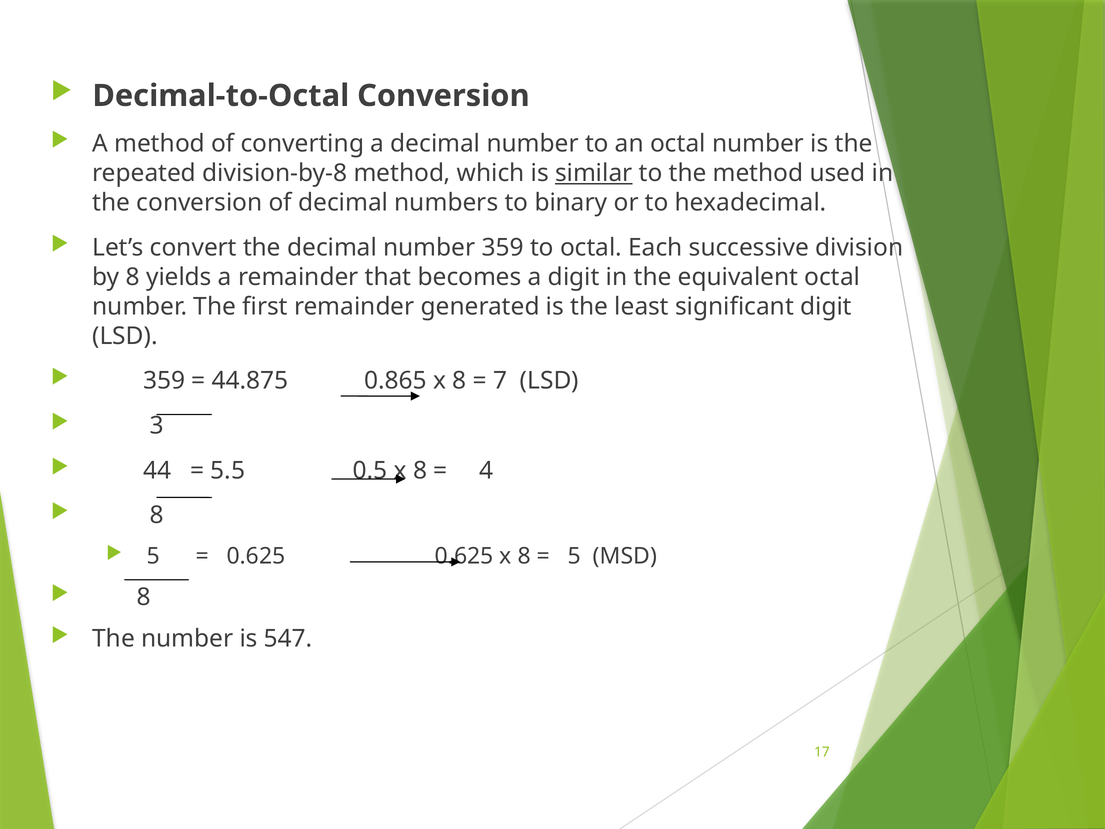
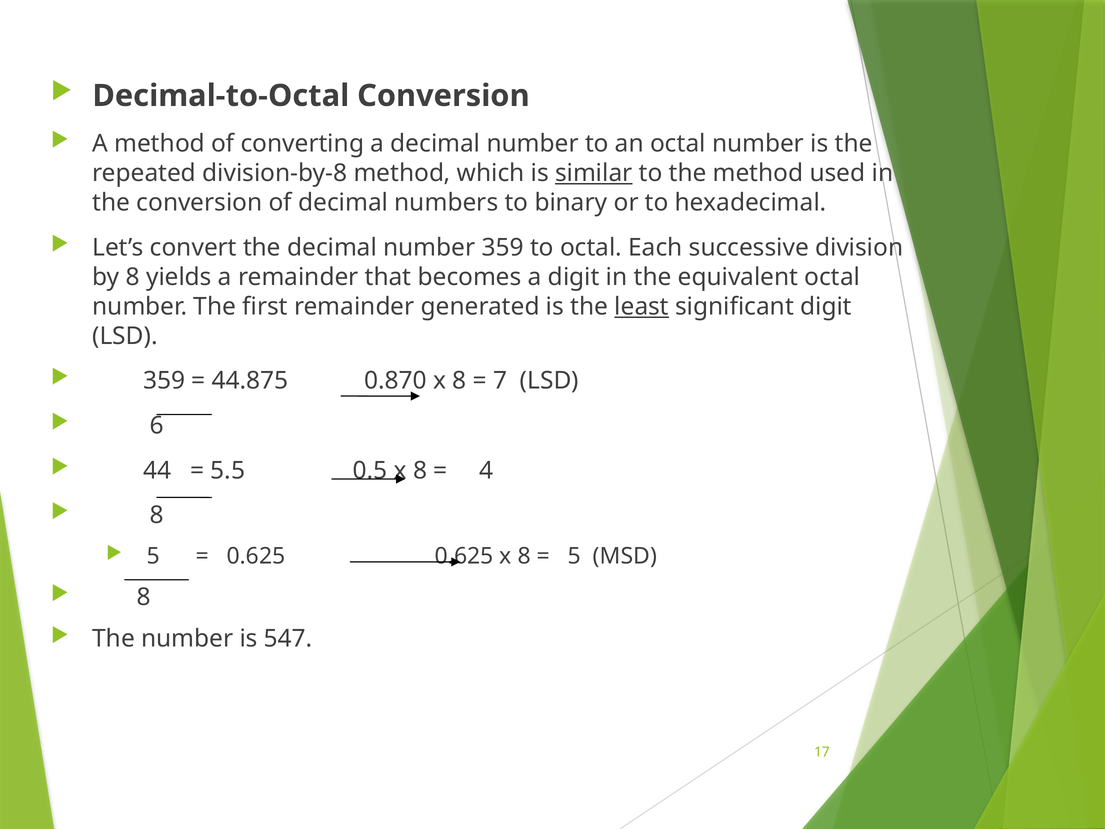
least underline: none -> present (642, 306)
0.865: 0.865 -> 0.870 (396, 381)
3: 3 -> 6 (157, 426)
